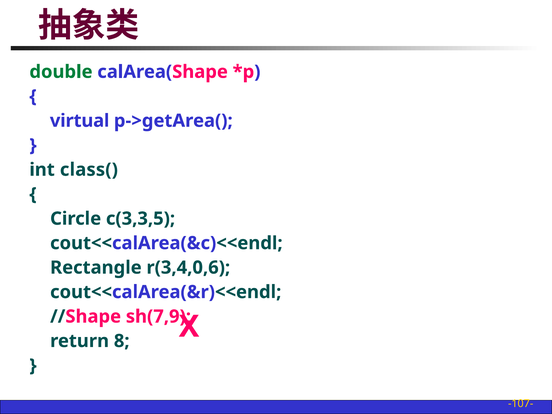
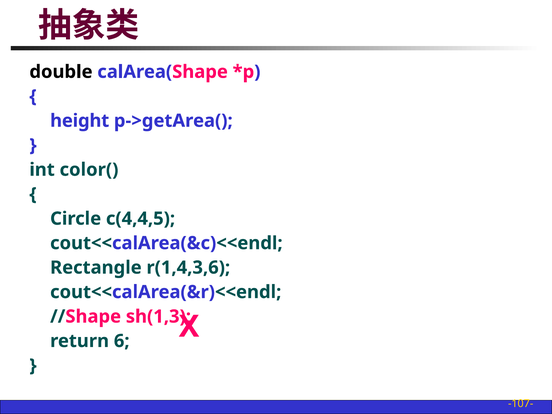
double colour: green -> black (61, 72)
virtual: virtual -> height (80, 121)
class(: class( -> color( (89, 170)
c(3,3,5: c(3,3,5 -> c(4,4,5 (141, 219)
r(3,4,0,6: r(3,4,0,6 -> r(1,4,3,6 (188, 268)
sh(7,9: sh(7,9 -> sh(1,3 (158, 317)
8: 8 -> 6 (122, 341)
